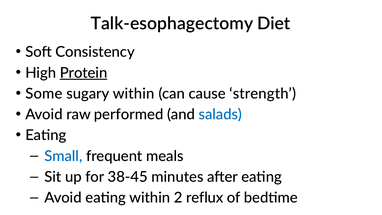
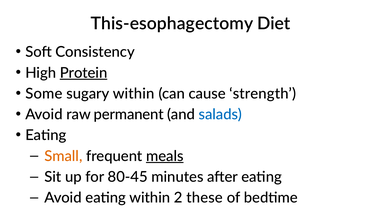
Talk-esophagectomy: Talk-esophagectomy -> This-esophagectomy (172, 24)
performed: performed -> permanent (129, 114)
Small colour: blue -> orange (63, 156)
meals underline: none -> present (165, 156)
38-45: 38-45 -> 80-45 (128, 177)
reflux: reflux -> these (205, 198)
